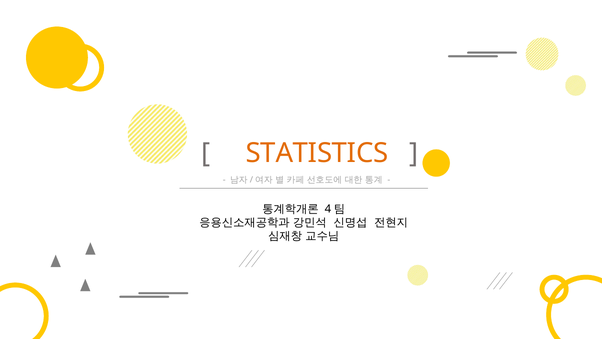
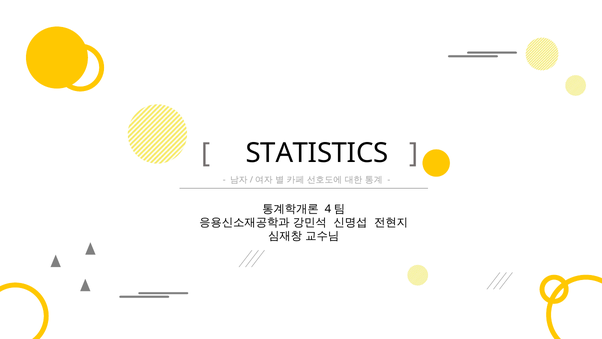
STATISTICS colour: orange -> black (317, 153)
